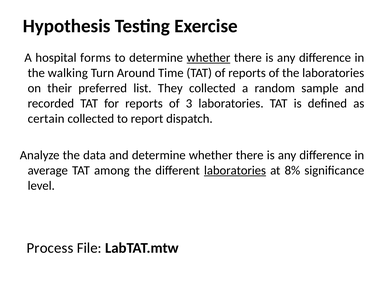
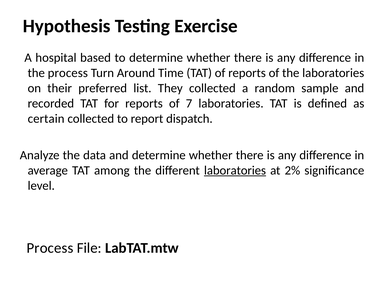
forms: forms -> based (96, 58)
whether underline: present -> none (208, 58)
the walking: walking -> process (68, 73)
3: 3 -> 7 (189, 103)
8%: 8% -> 2% (292, 170)
